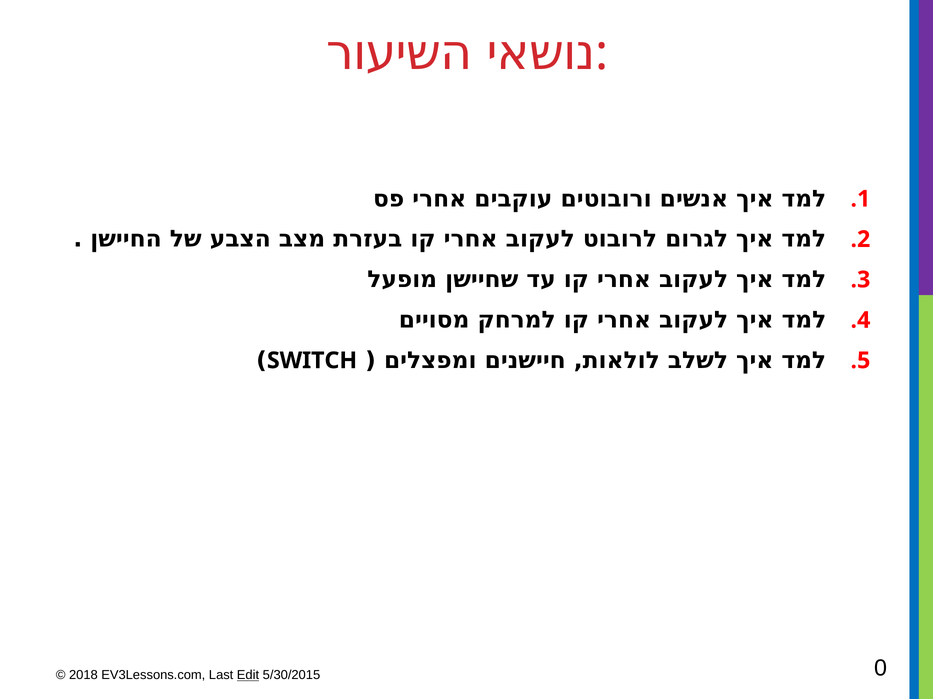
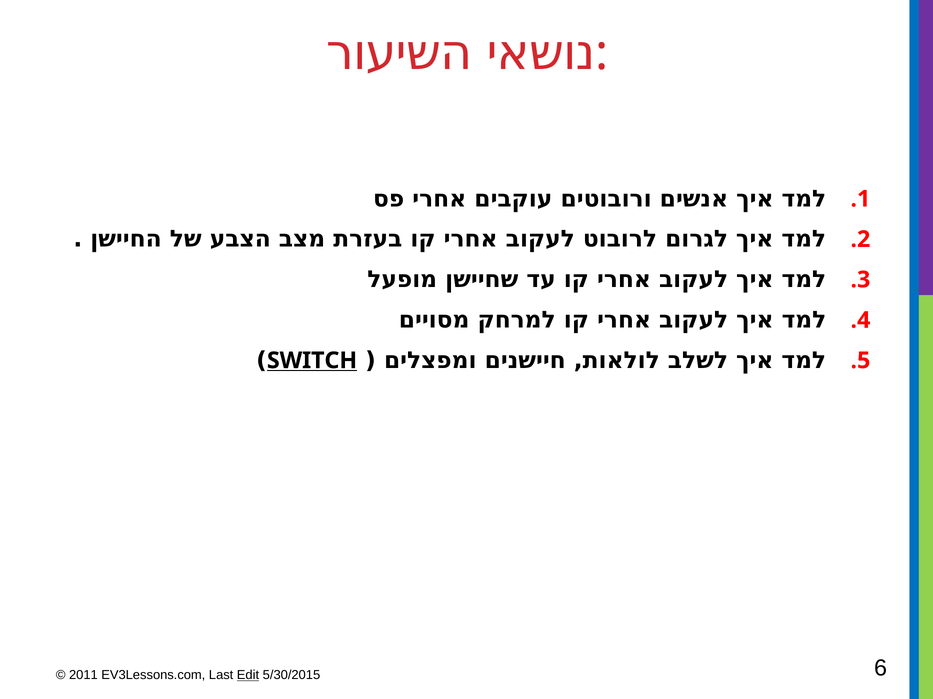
SWITCH underline: none -> present (312, 361)
2018: 2018 -> 2011 (83, 676)
0: 0 -> 6 (881, 669)
